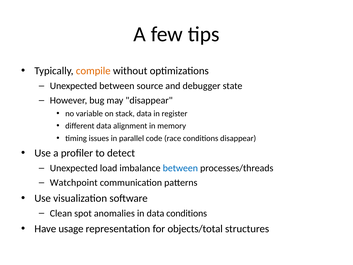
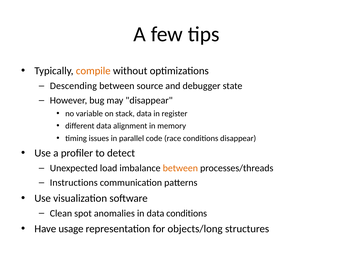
Unexpected: Unexpected -> Descending (73, 86)
between colour: blue -> orange (180, 168)
Watchpoint: Watchpoint -> Instructions (74, 183)
objects/total: objects/total -> objects/long (195, 229)
